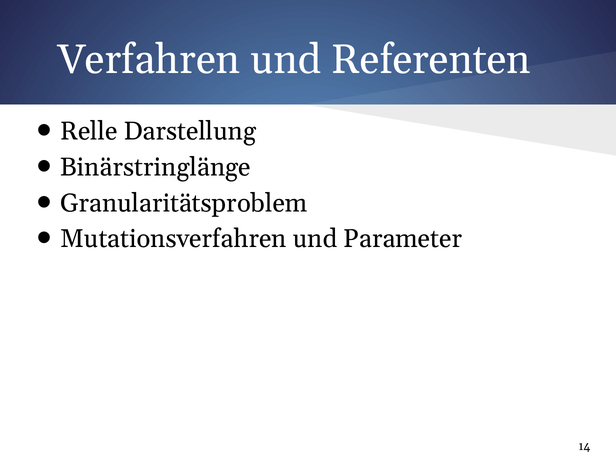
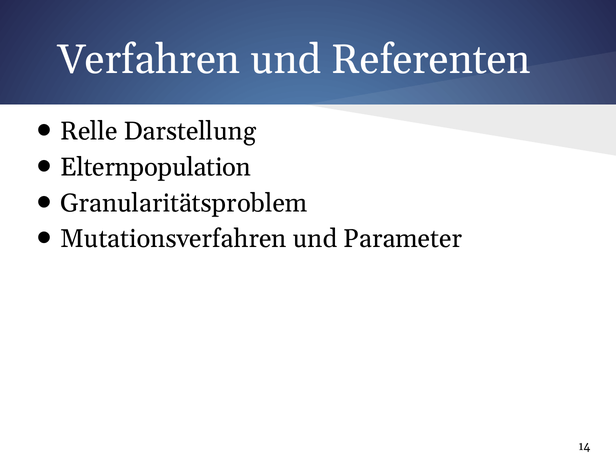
Binärstringlänge: Binärstringlänge -> Elternpopulation (156, 167)
